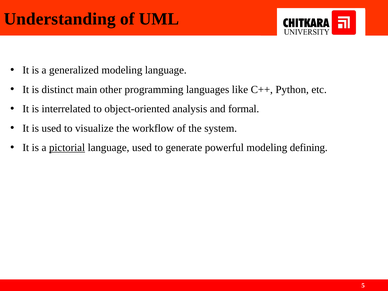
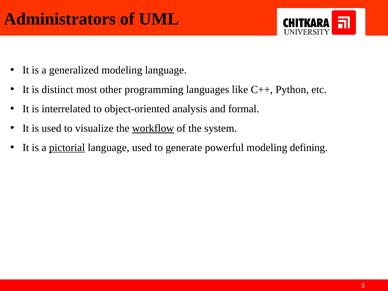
Understanding: Understanding -> Administrators (60, 19)
main: main -> most (87, 89)
workflow underline: none -> present (153, 128)
